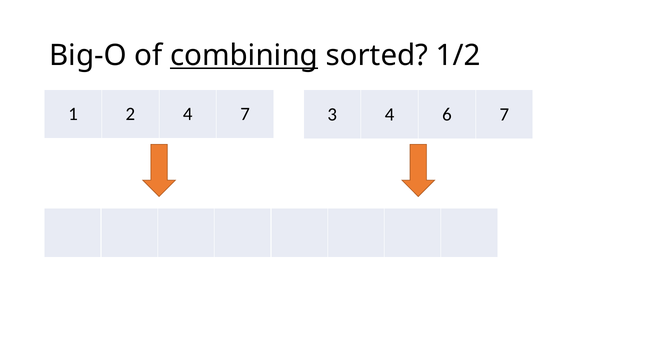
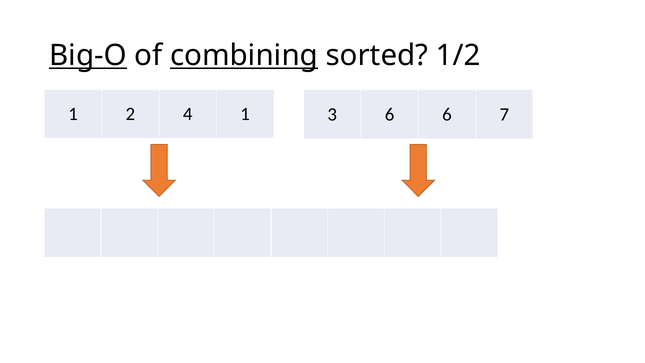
Big-O underline: none -> present (88, 55)
4 7: 7 -> 1 (245, 114)
3 4: 4 -> 6 (390, 114)
